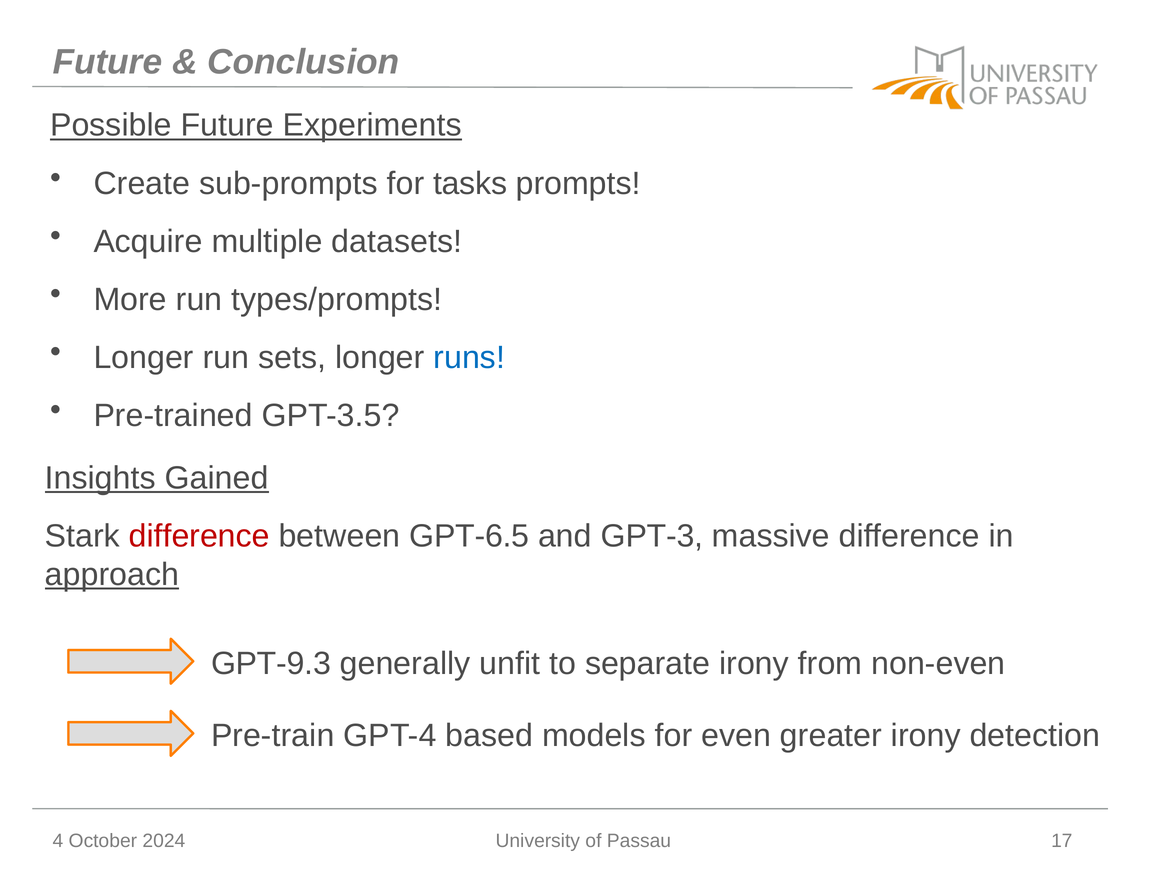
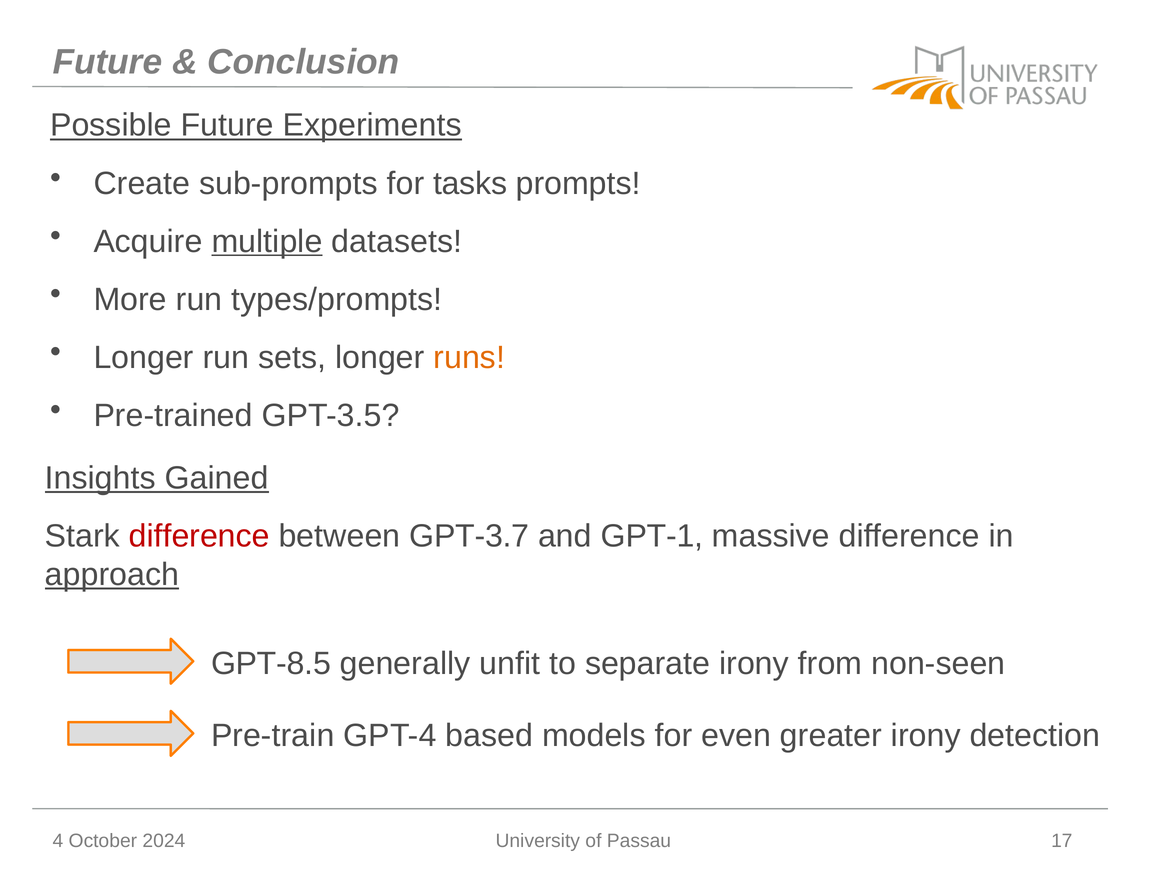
multiple underline: none -> present (267, 241)
runs colour: blue -> orange (469, 357)
GPT-6.5: GPT-6.5 -> GPT-3.7 (469, 536)
GPT-3: GPT-3 -> GPT-1 (652, 536)
GPT-9.3: GPT-9.3 -> GPT-8.5 (271, 663)
non-even: non-even -> non-seen (938, 663)
